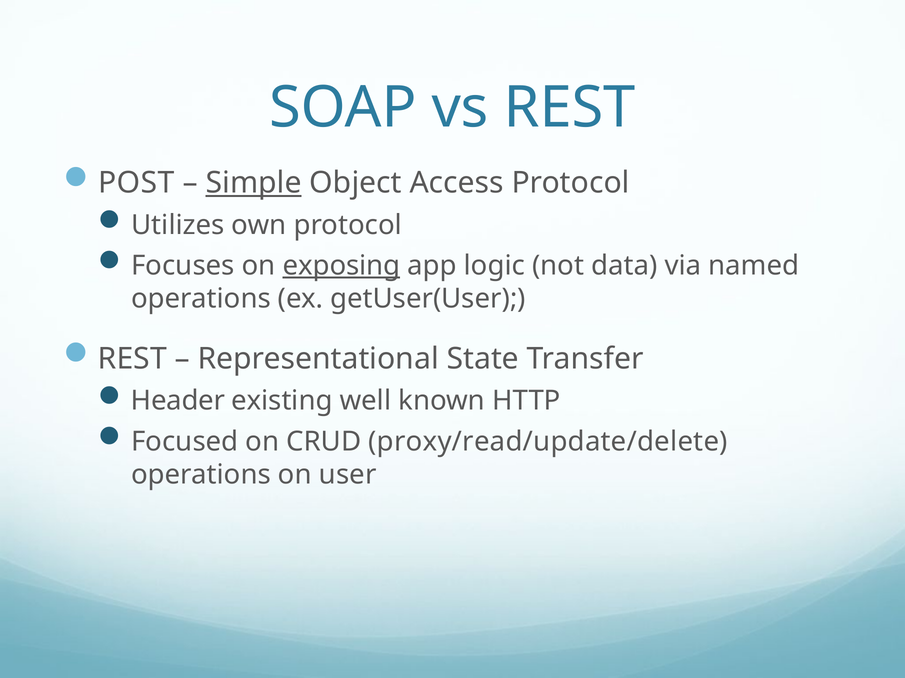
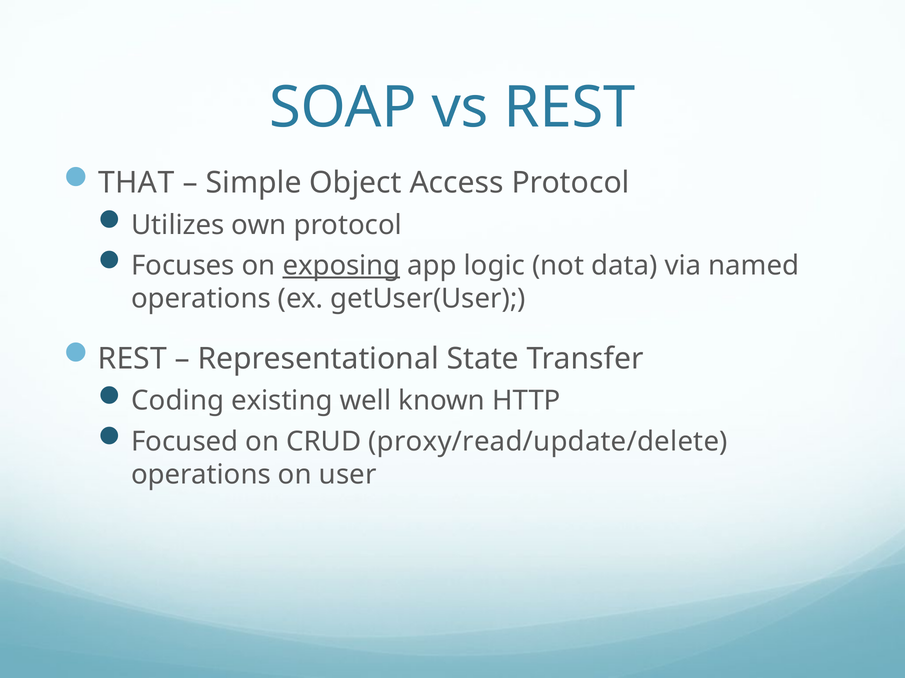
POST: POST -> THAT (136, 183)
Simple underline: present -> none (254, 183)
Header: Header -> Coding (178, 401)
